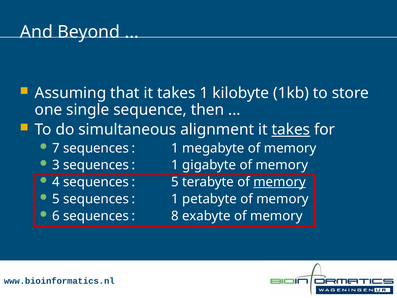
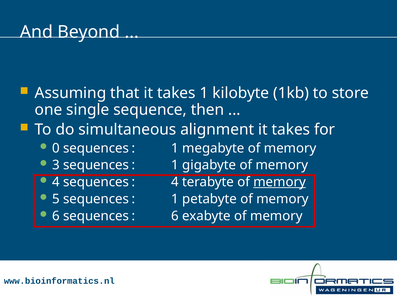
takes underline: present -> none (291, 129)
7: 7 -> 0 (56, 148)
sequences 5: 5 -> 4 (175, 182)
sequences 8: 8 -> 6 (175, 216)
